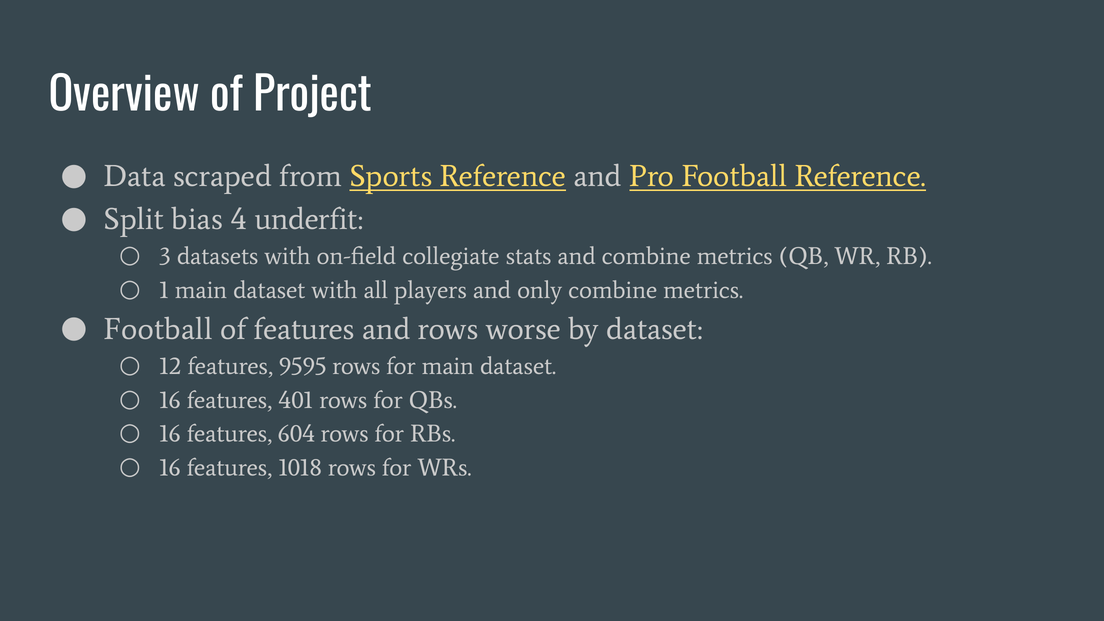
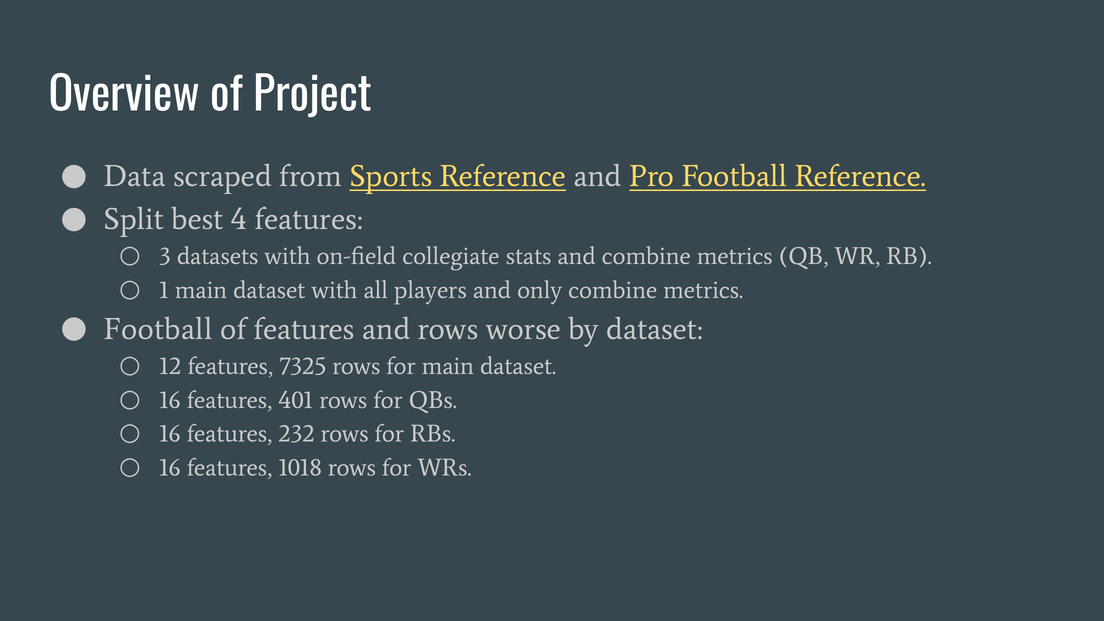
bias: bias -> best (197, 219)
4 underfit: underfit -> features (309, 219)
9595: 9595 -> 7325 (303, 366)
604: 604 -> 232 (297, 434)
